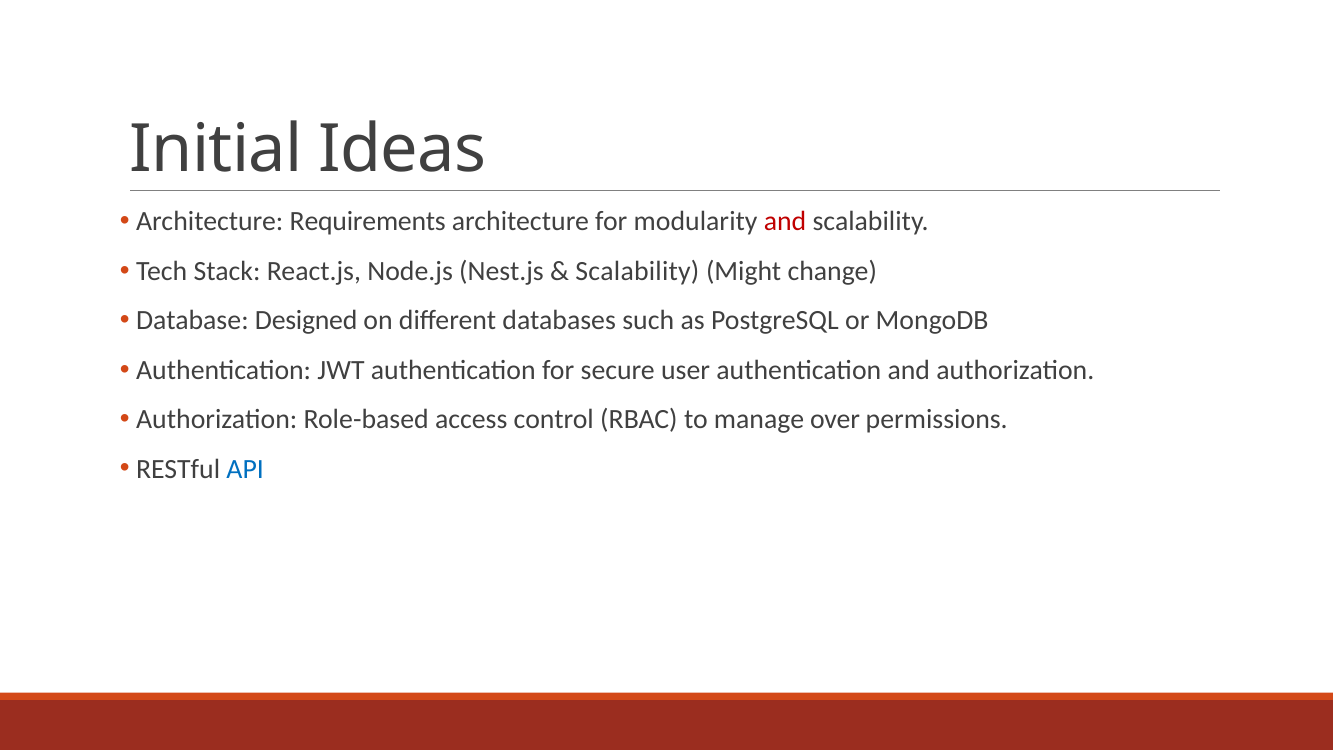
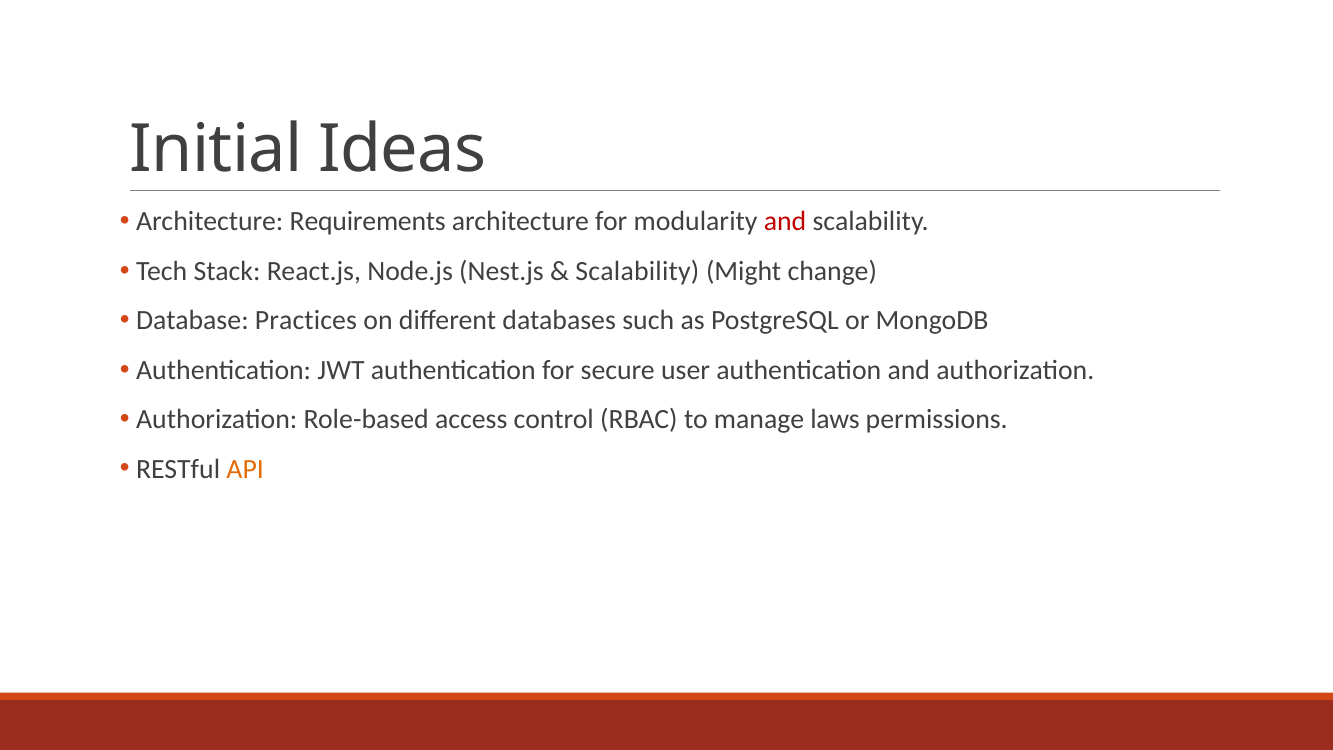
Designed: Designed -> Practices (306, 321)
over: over -> laws (835, 419)
API colour: blue -> orange (245, 469)
